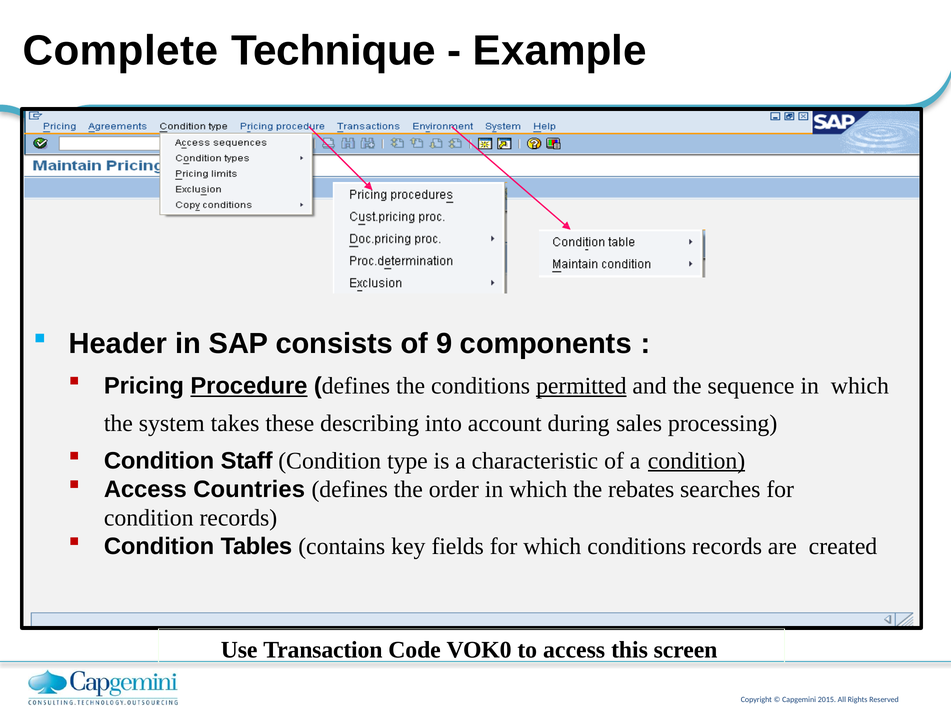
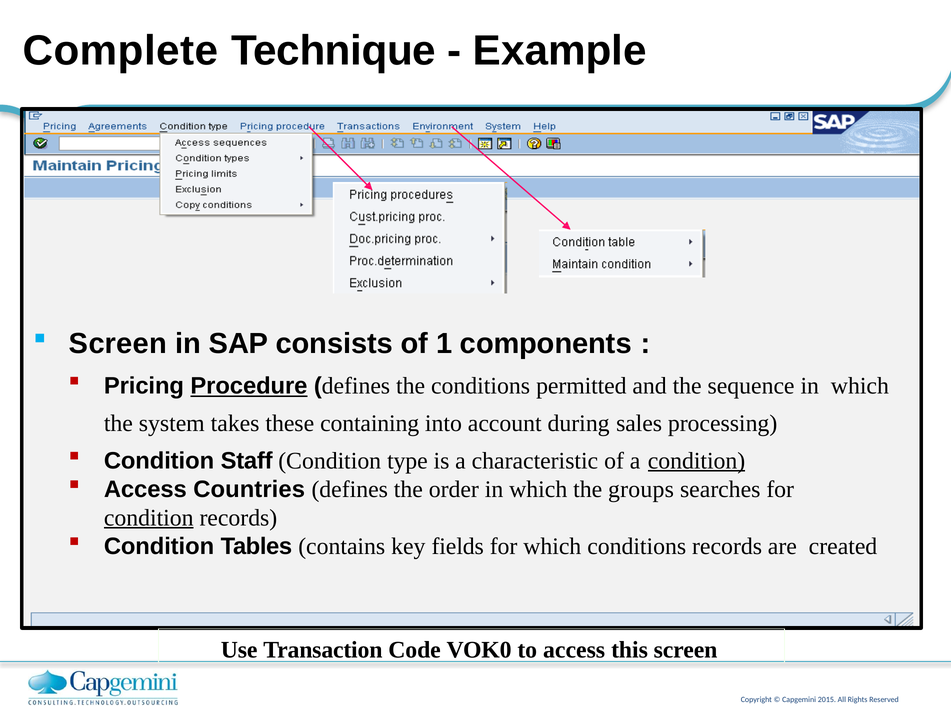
Header: Header -> Screen (118, 344)
9: 9 -> 1 (444, 344)
permitted underline: present -> none (581, 386)
describing: describing -> containing (370, 424)
rebates: rebates -> groups (641, 489)
condition underline: none -> present (149, 518)
